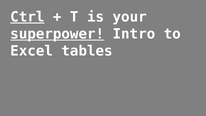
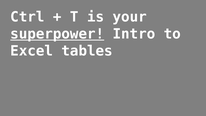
Ctrl underline: present -> none (27, 17)
